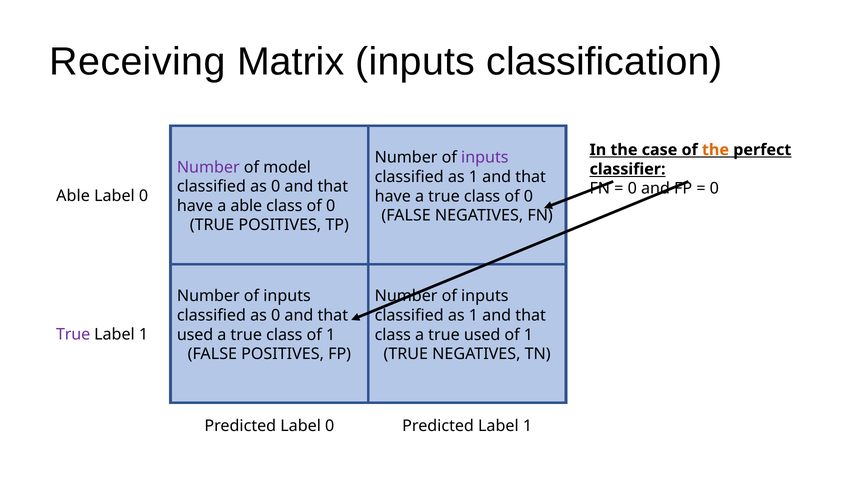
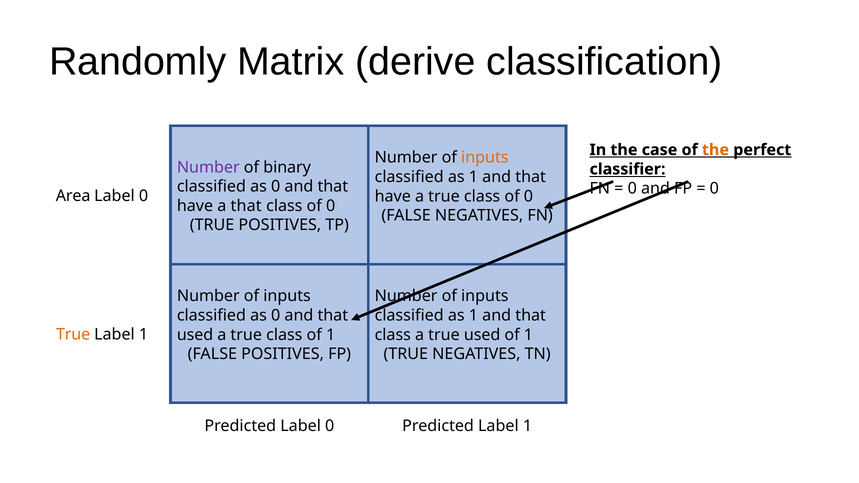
Receiving: Receiving -> Randomly (138, 62)
Matrix inputs: inputs -> derive (415, 62)
inputs colour: purple -> orange (485, 158)
model: model -> binary (287, 167)
Able: Able -> Area (73, 196)
a able: able -> that (246, 206)
True colour: purple -> orange (73, 335)
